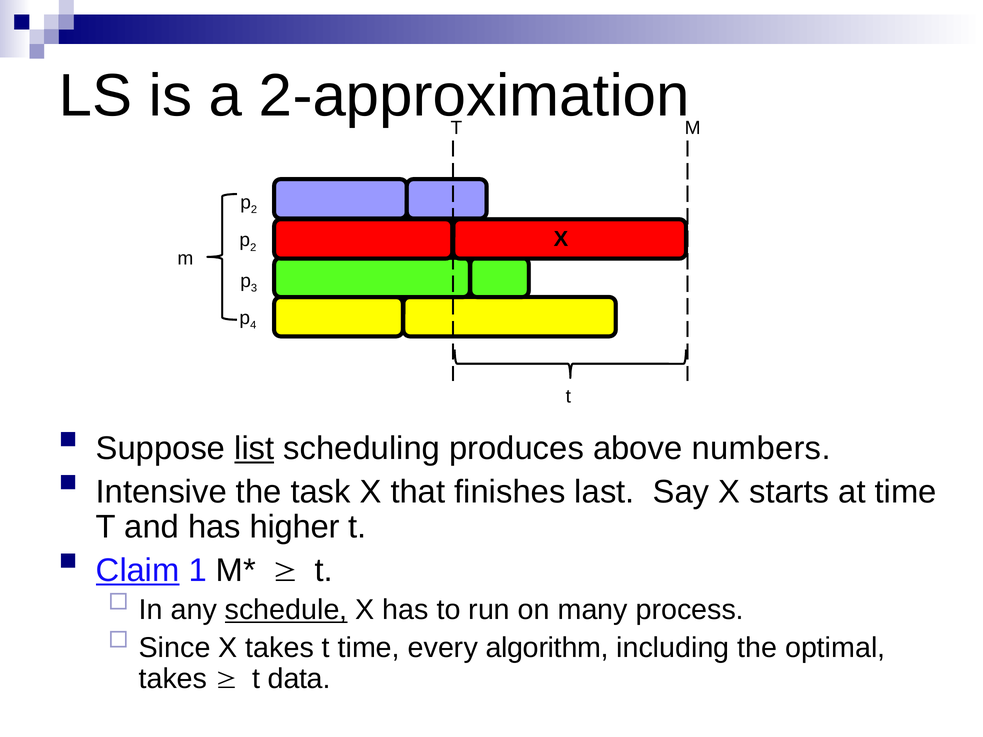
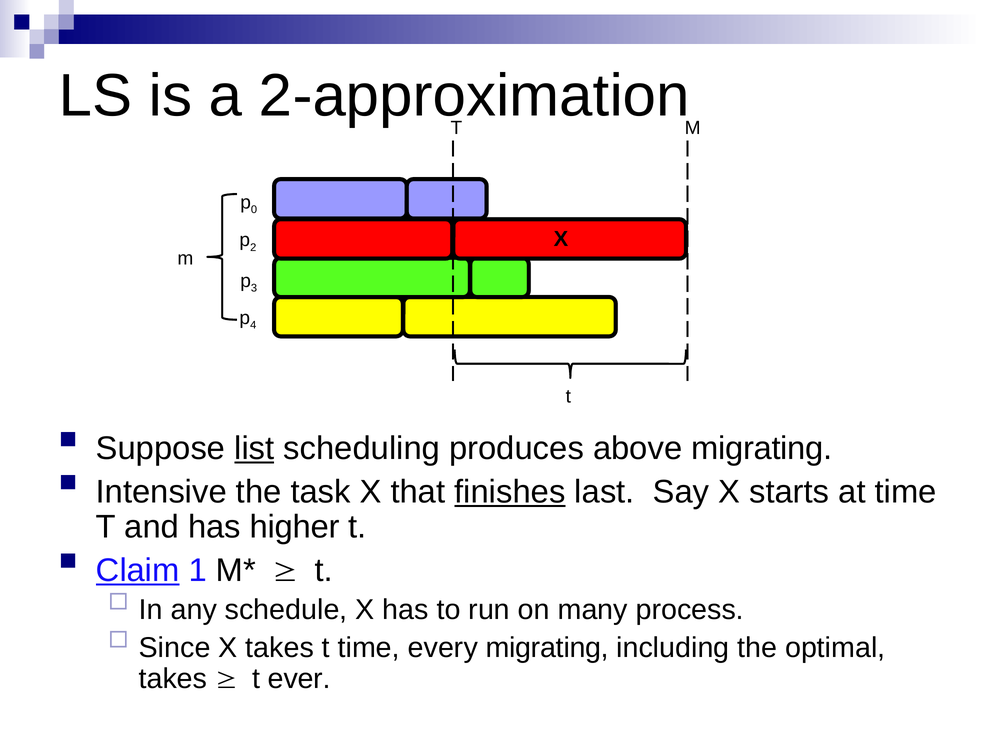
2: 2 -> 0 (254, 210)
above numbers: numbers -> migrating (762, 449)
finishes underline: none -> present (510, 492)
schedule underline: present -> none (286, 610)
every algorithm: algorithm -> migrating (547, 648)
data: data -> ever (299, 679)
